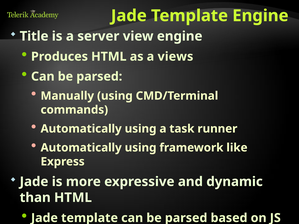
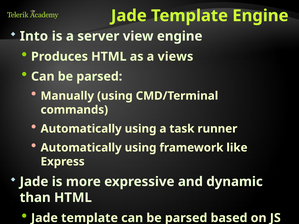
Title: Title -> Into (34, 36)
